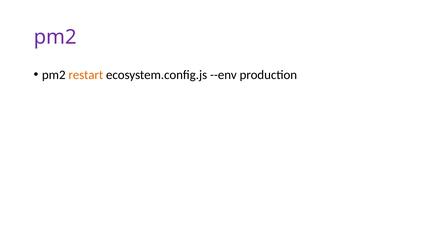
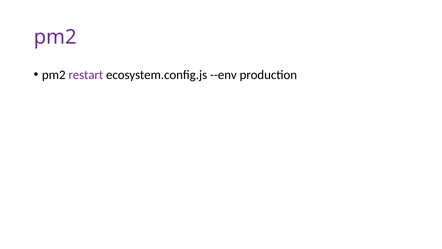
restart colour: orange -> purple (86, 75)
